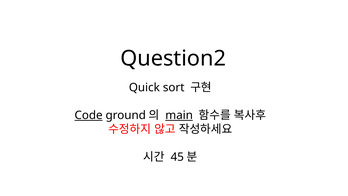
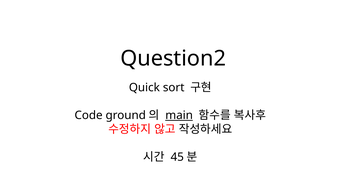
Code underline: present -> none (89, 115)
